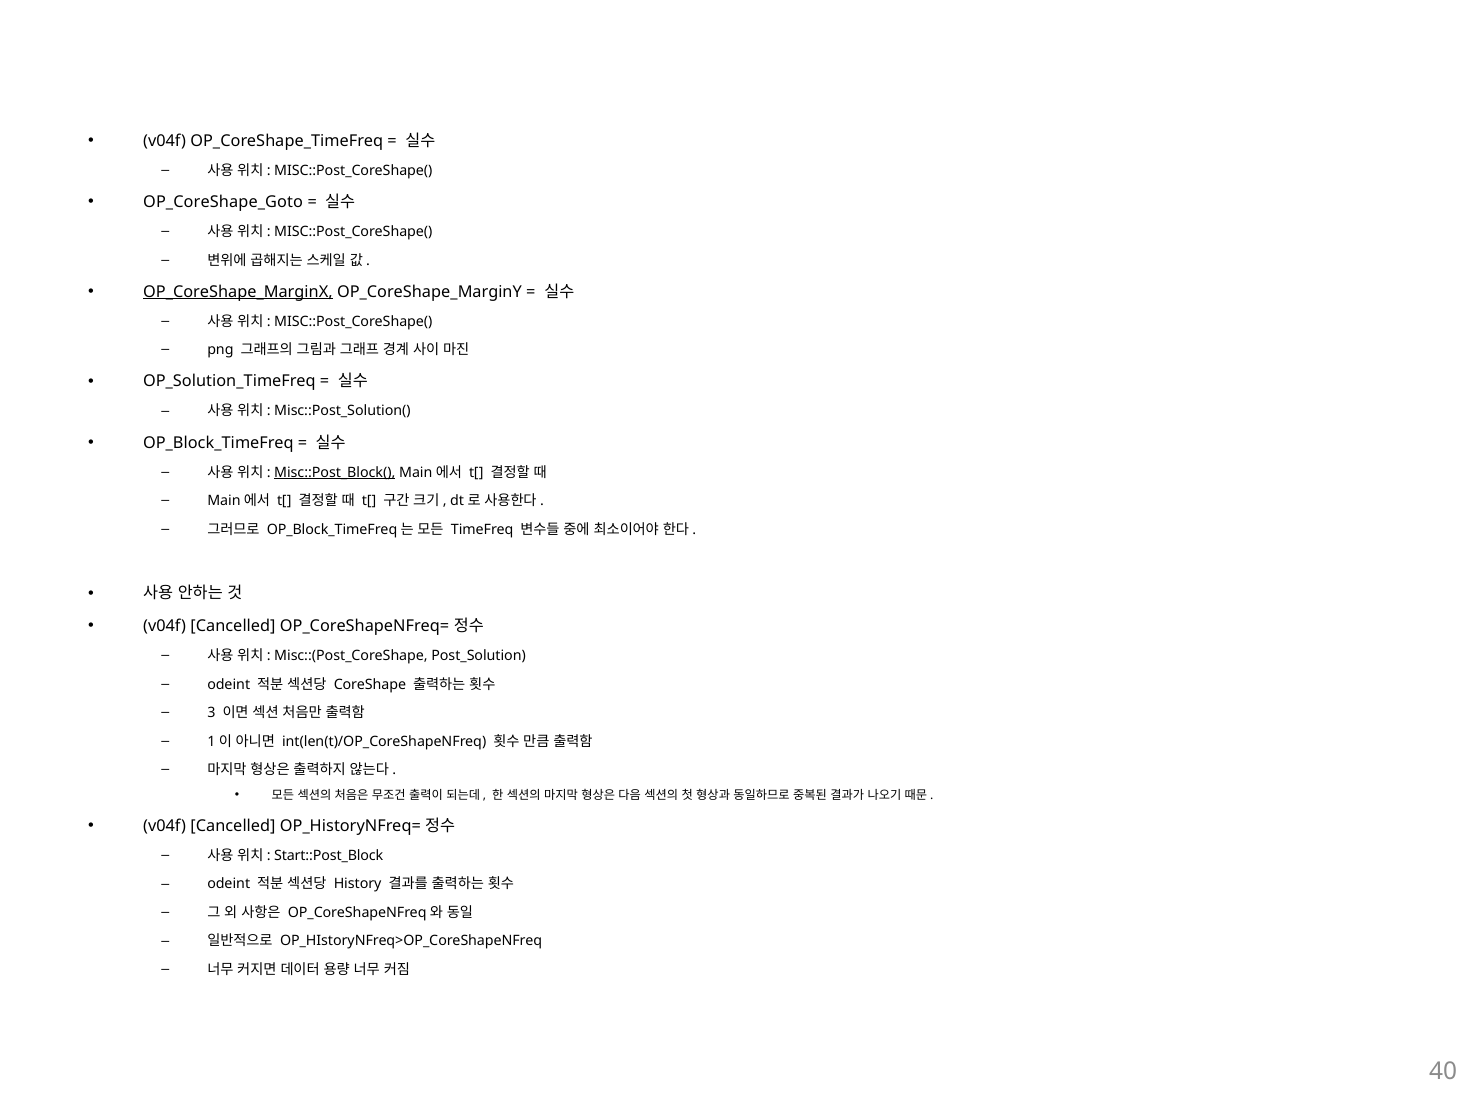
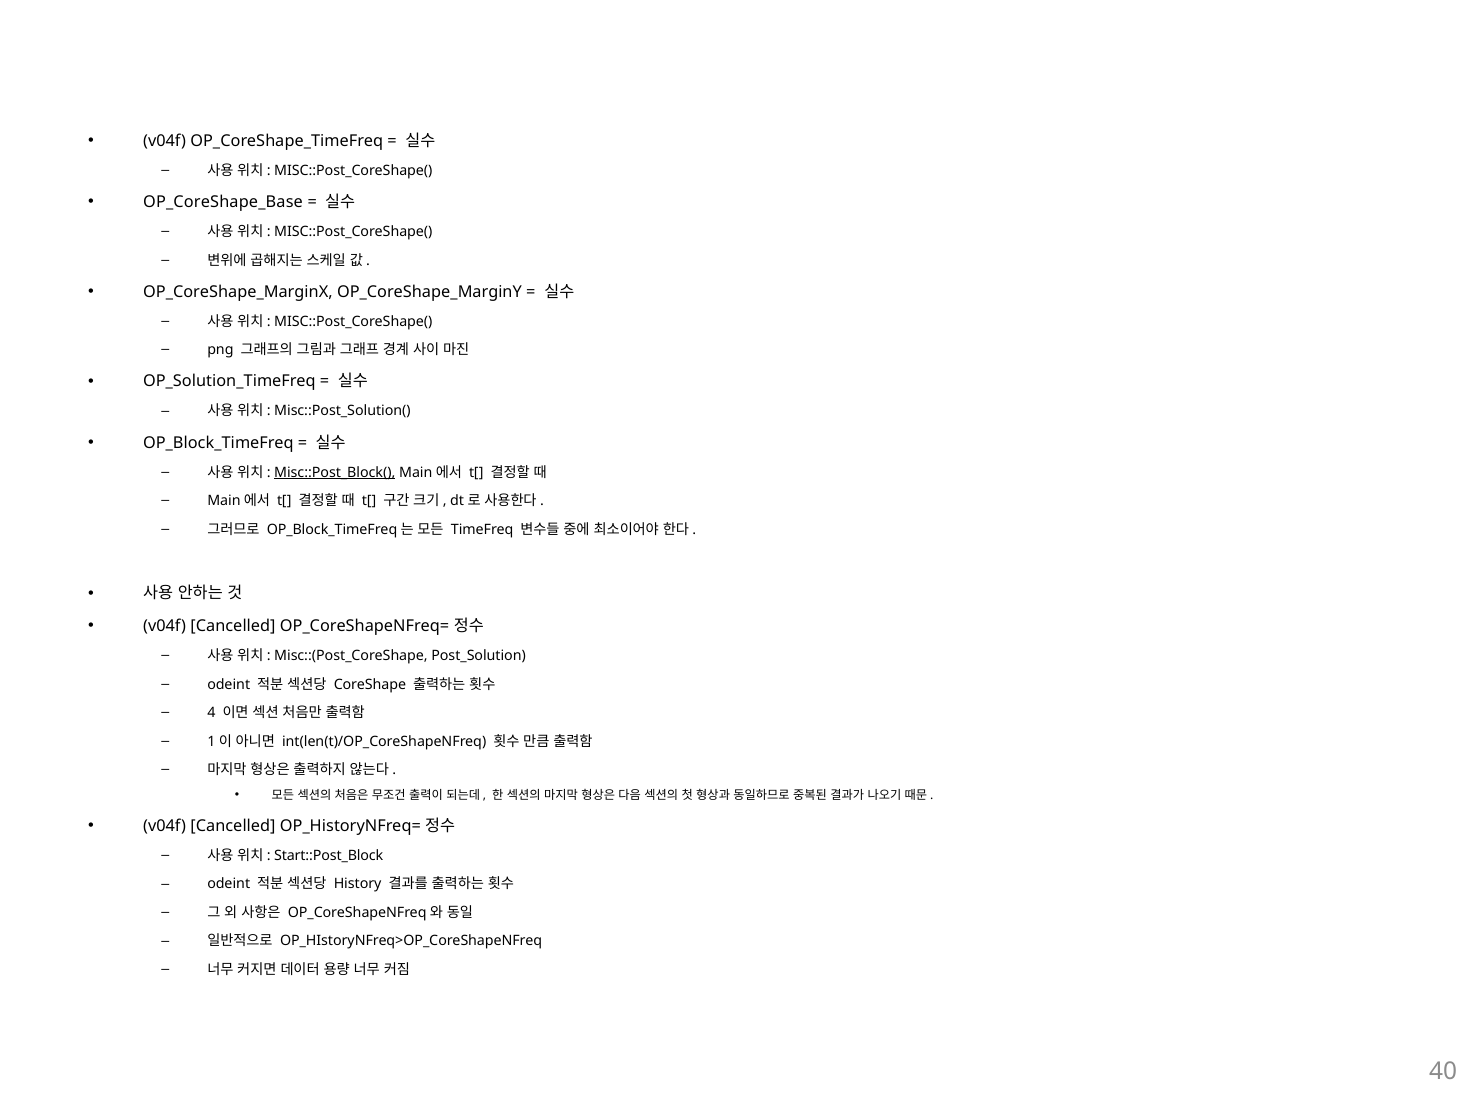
OP_CoreShape_Goto: OP_CoreShape_Goto -> OP_CoreShape_Base (223, 202)
OP_CoreShape_MarginX underline: present -> none (238, 292)
3: 3 -> 4 (211, 713)
